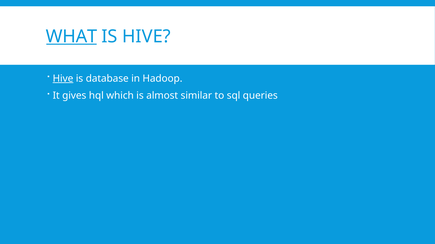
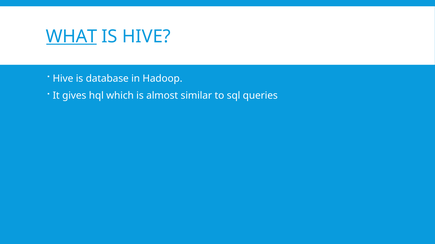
Hive underline: present -> none (63, 79)
